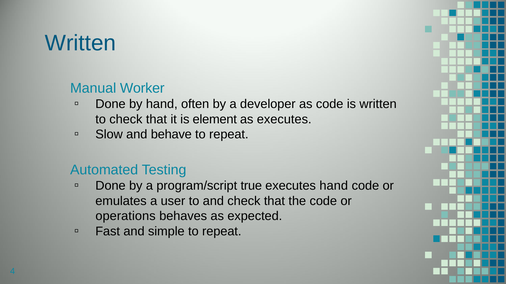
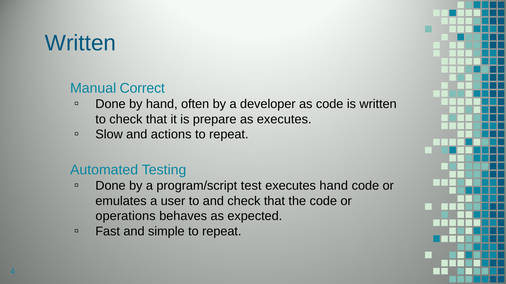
Worker: Worker -> Correct (142, 88)
element: element -> prepare (215, 120)
behave: behave -> actions (171, 135)
true: true -> test (251, 186)
